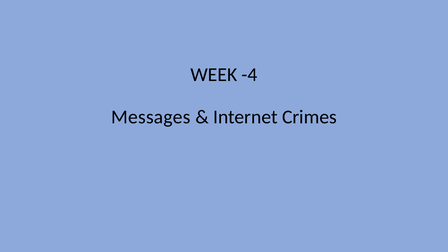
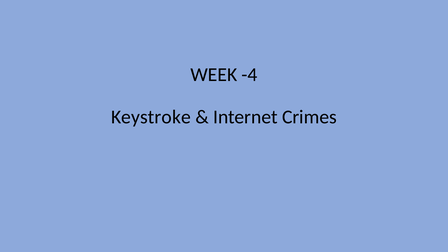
Messages: Messages -> Keystroke (151, 117)
